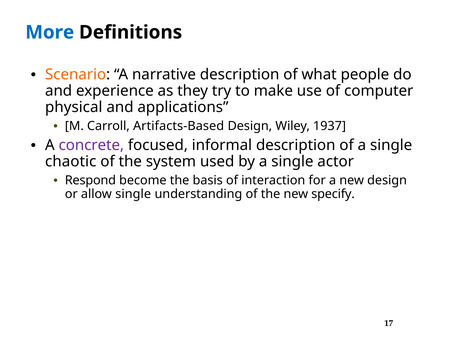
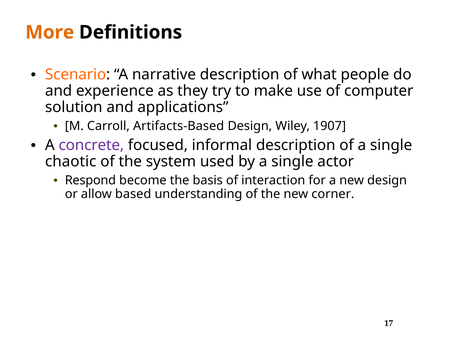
More colour: blue -> orange (50, 32)
physical: physical -> solution (74, 107)
1937: 1937 -> 1907 (330, 126)
allow single: single -> based (133, 194)
specify: specify -> corner (333, 194)
